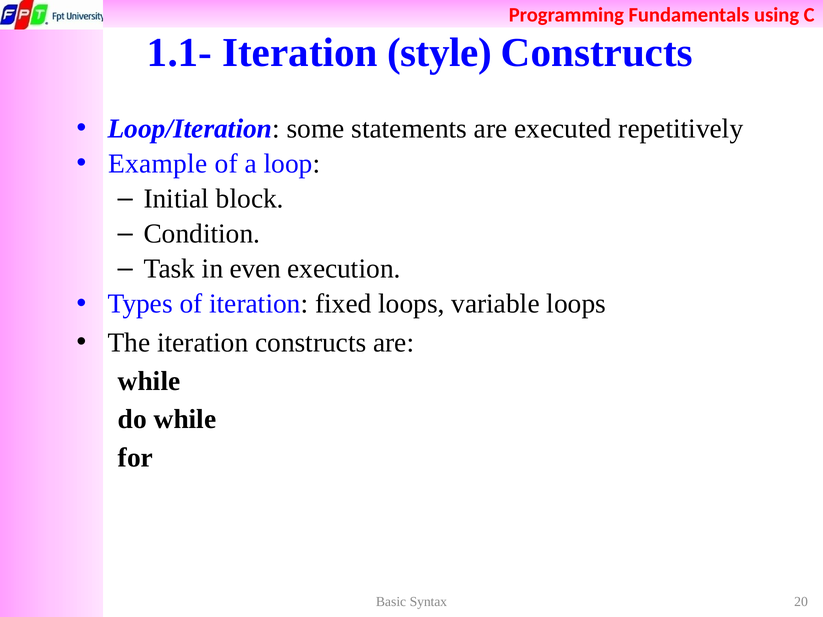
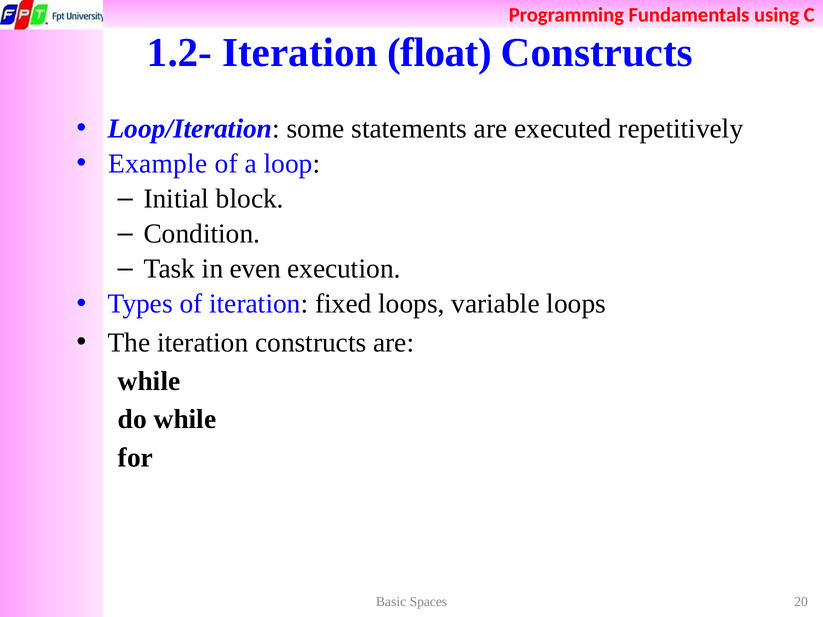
1.1-: 1.1- -> 1.2- (180, 53)
style: style -> float (439, 53)
Syntax: Syntax -> Spaces (428, 602)
